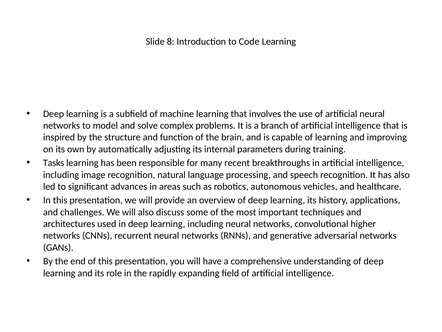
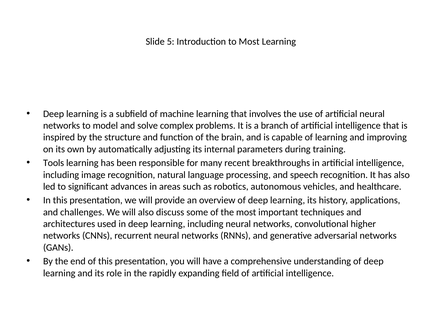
8: 8 -> 5 (171, 42)
to Code: Code -> Most (249, 42)
Tasks: Tasks -> Tools (54, 163)
